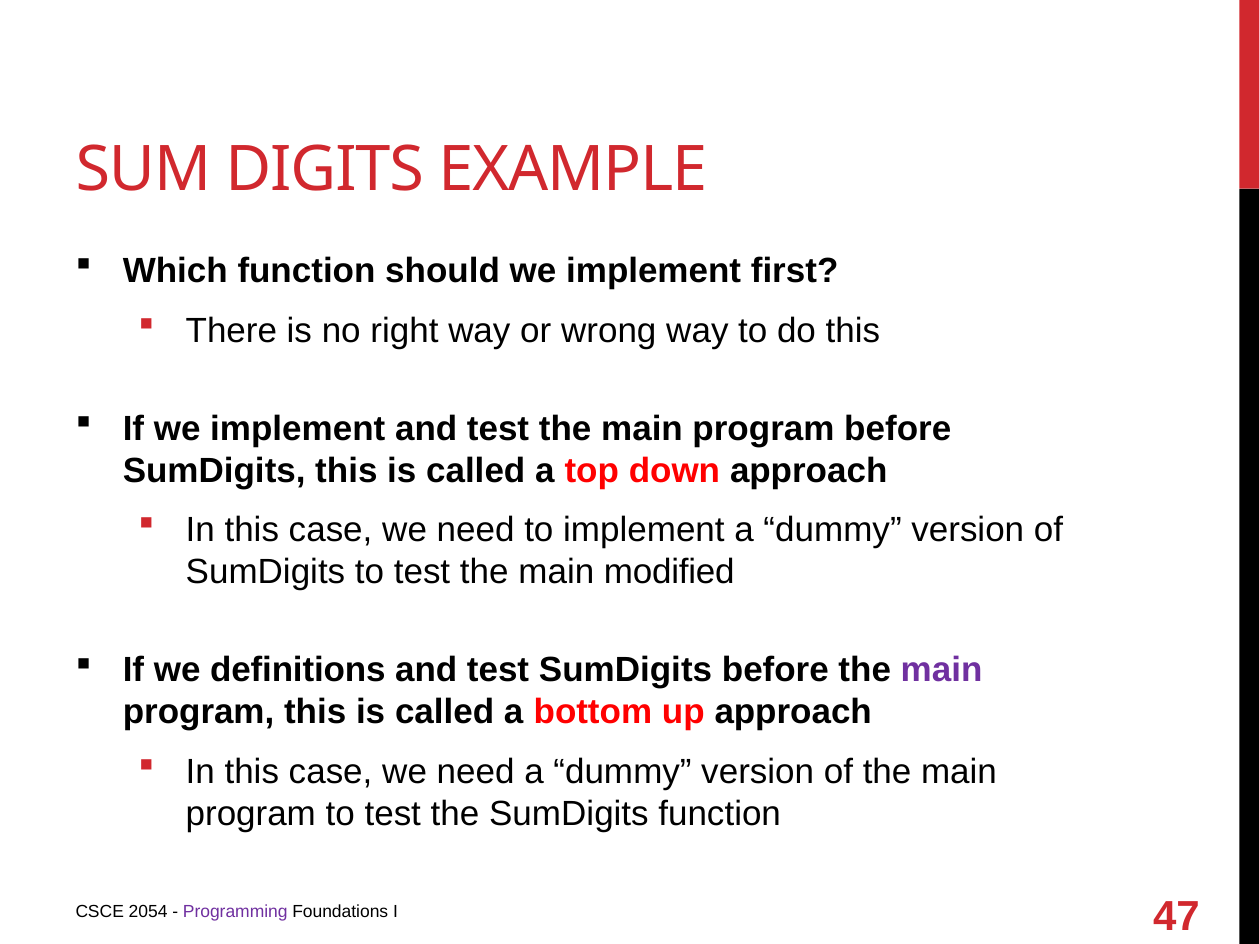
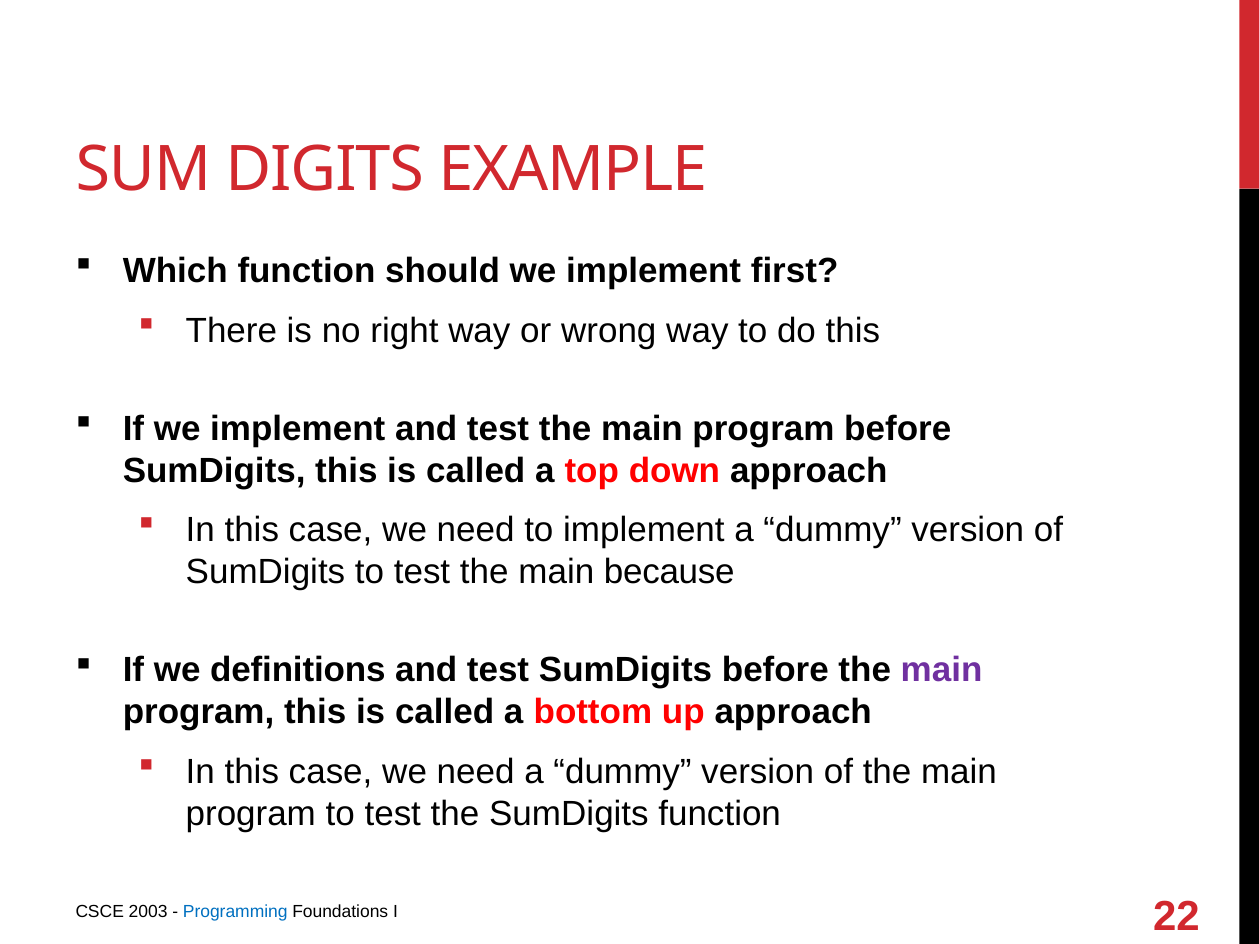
modified: modified -> because (669, 572)
2054: 2054 -> 2003 (148, 912)
Programming colour: purple -> blue (235, 912)
47: 47 -> 22 (1177, 917)
